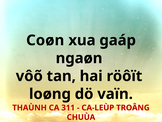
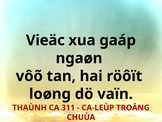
Coøn: Coøn -> Vieäc (45, 40)
